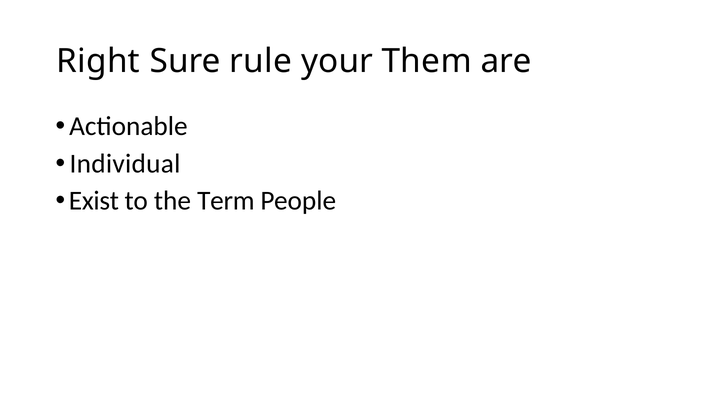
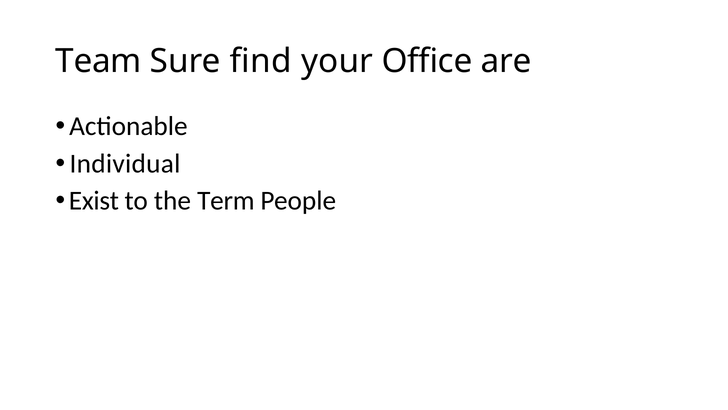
Right: Right -> Team (98, 61)
rule: rule -> find (261, 61)
Them: Them -> Office (427, 61)
